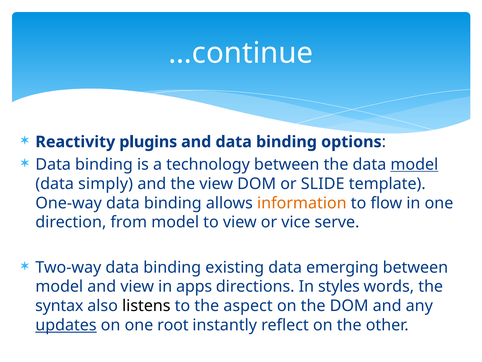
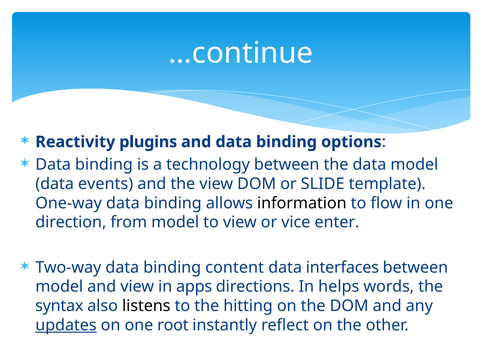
model underline: present -> none (414, 164)
simply: simply -> events (106, 183)
information colour: orange -> black (302, 203)
serve: serve -> enter (337, 222)
existing: existing -> content (235, 267)
emerging: emerging -> interfaces (342, 267)
styles: styles -> helps (339, 286)
aspect: aspect -> hitting (248, 306)
